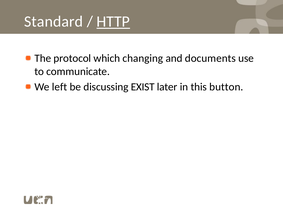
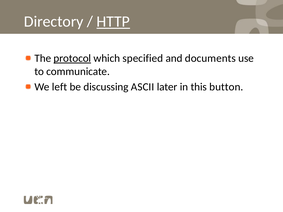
Standard: Standard -> Directory (54, 22)
protocol underline: none -> present (72, 58)
changing: changing -> specified (143, 58)
EXIST: EXIST -> ASCII (143, 87)
